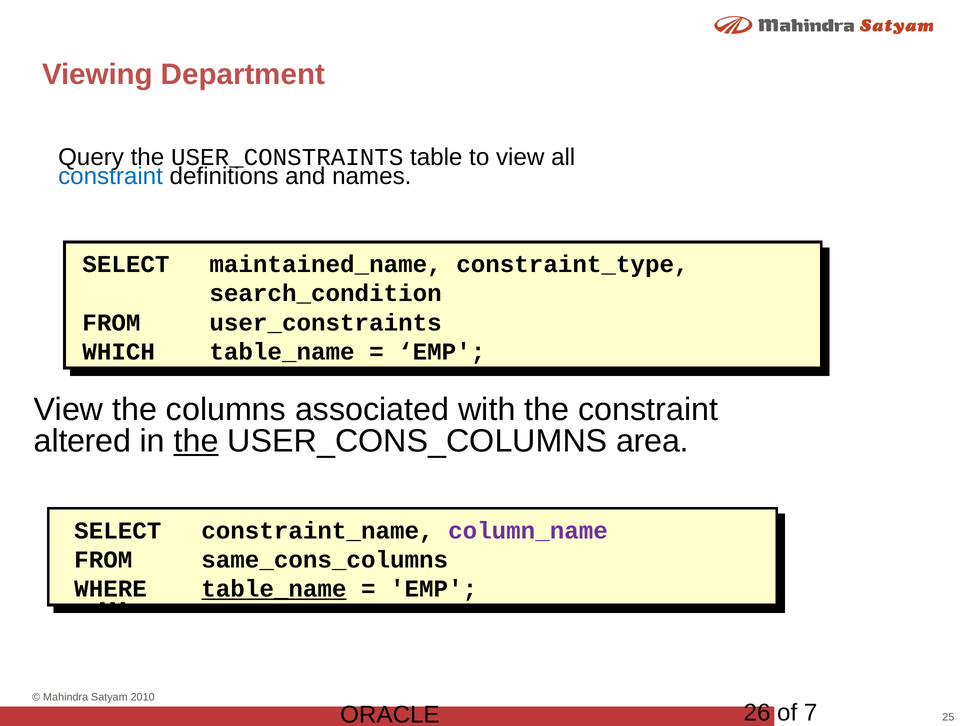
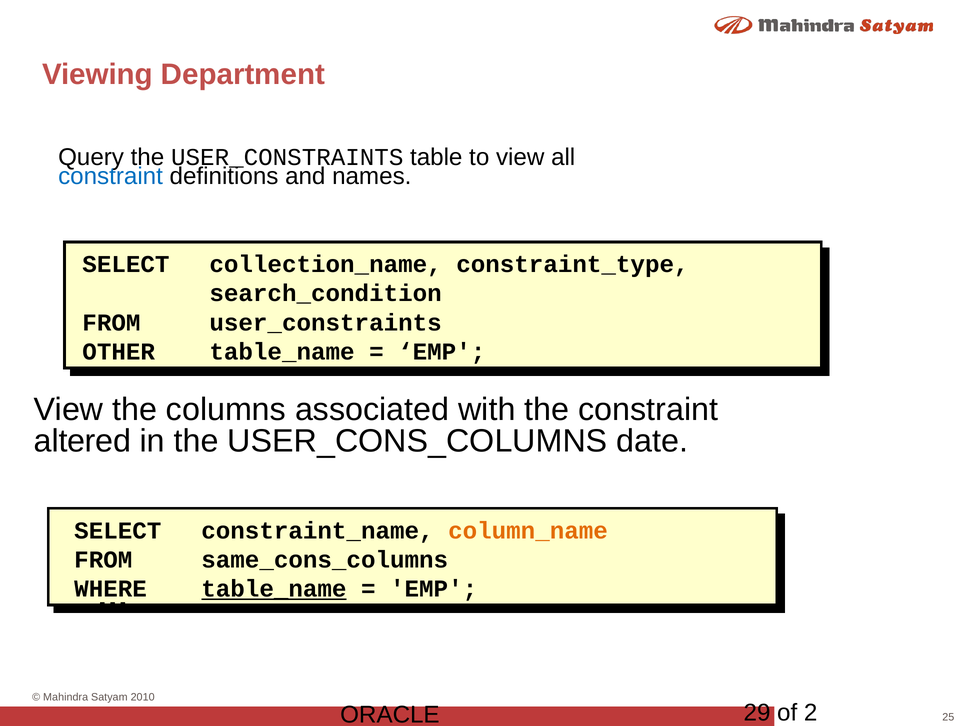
maintained_name: maintained_name -> collection_name (326, 264)
WHICH: WHICH -> OTHER (119, 352)
the underline: present -> none (196, 441)
area: area -> date (652, 441)
column_name colour: purple -> orange (528, 531)
26: 26 -> 29 (757, 713)
7: 7 -> 2 (811, 713)
